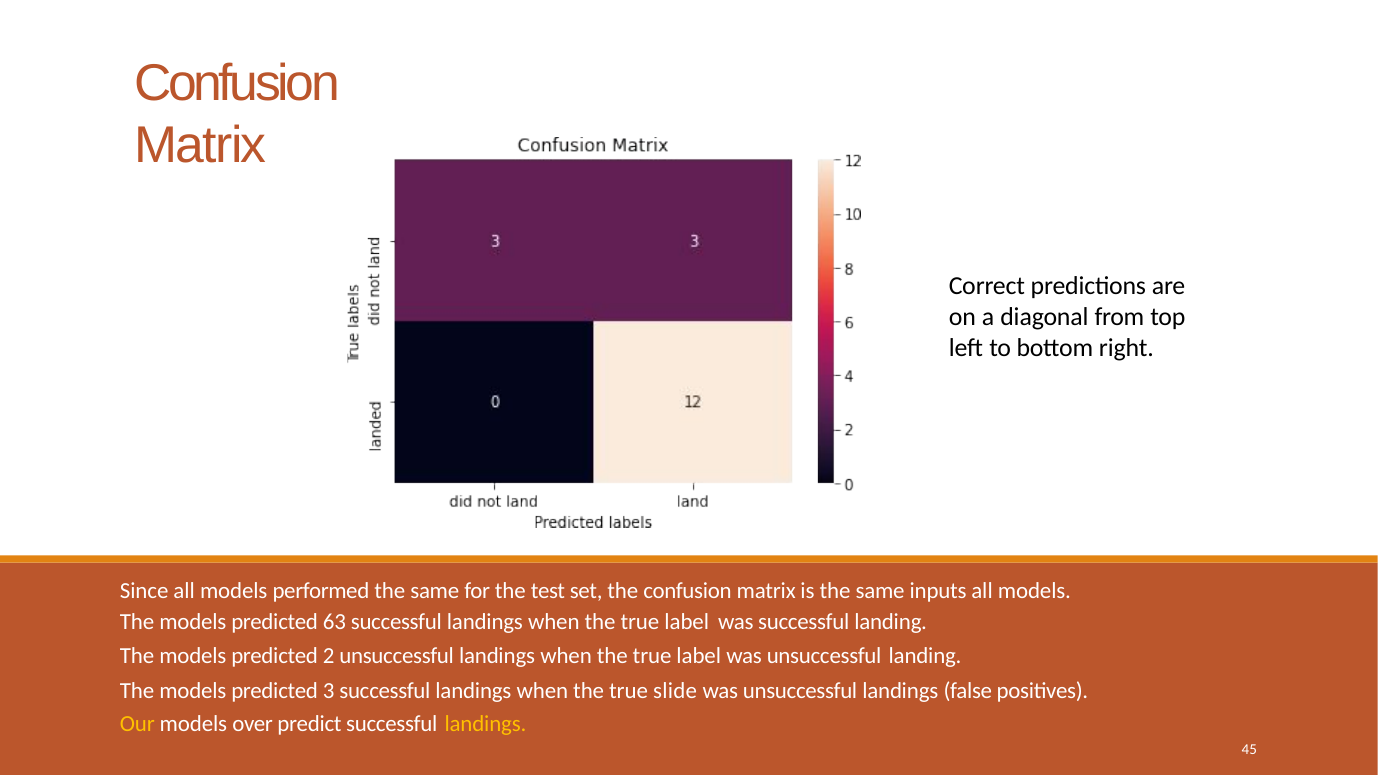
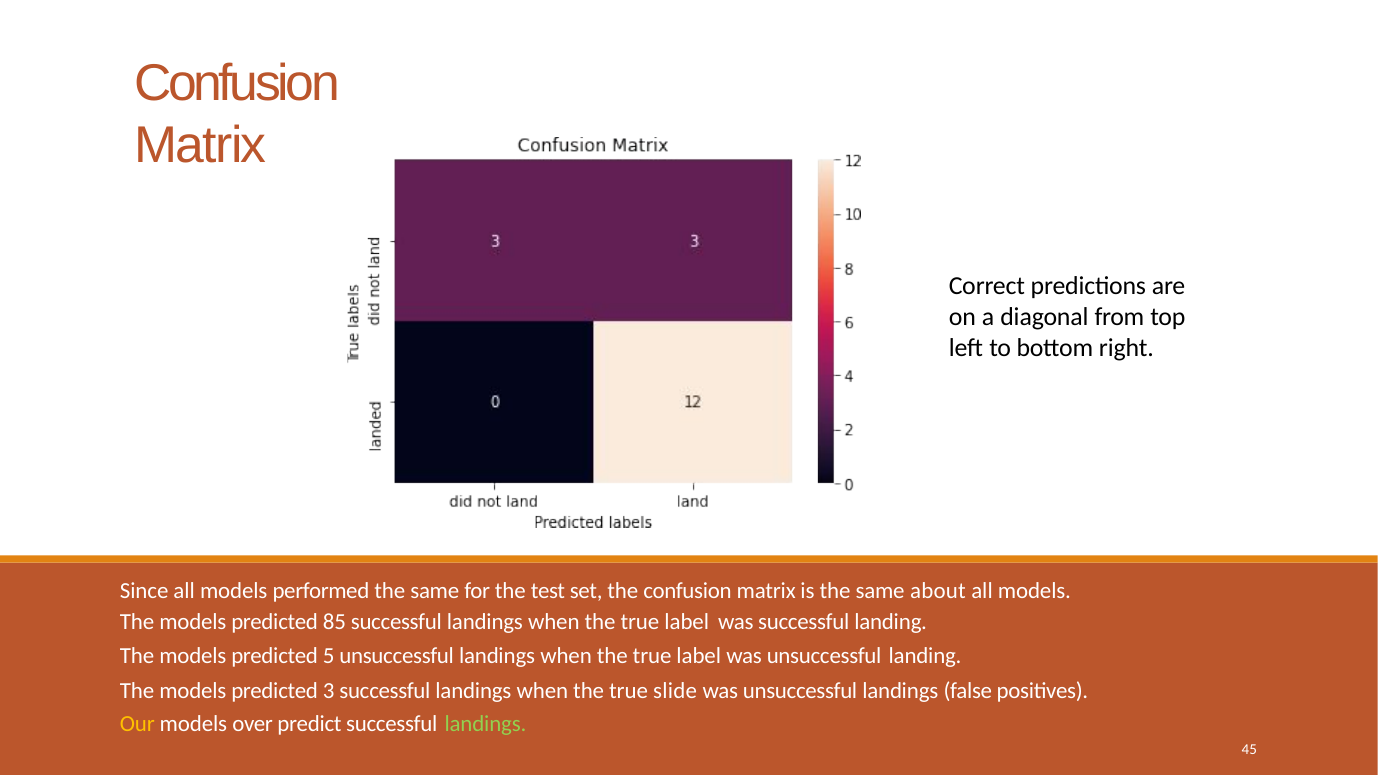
inputs: inputs -> about (938, 591)
63: 63 -> 85 (334, 622)
2: 2 -> 5 (329, 656)
landings colour: yellow -> light green (485, 724)
